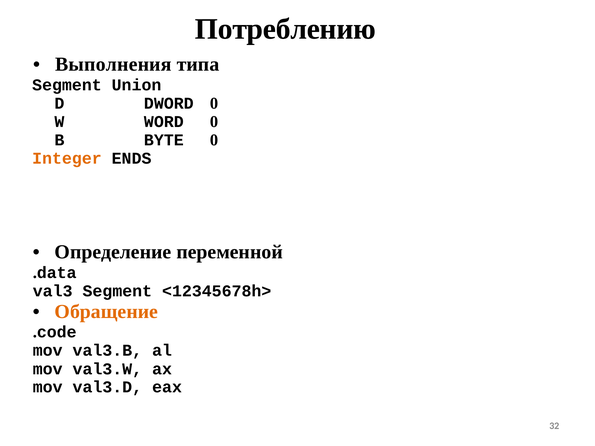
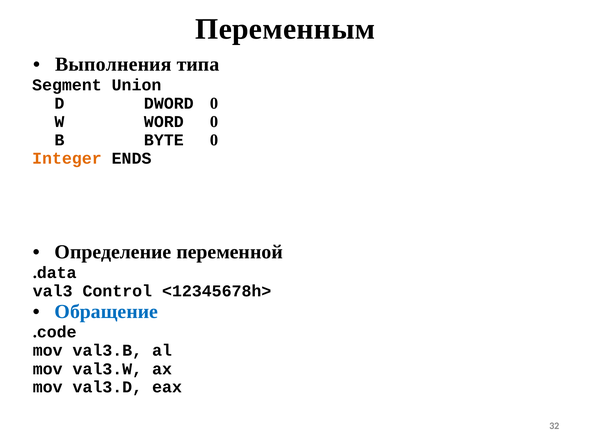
Потреблению: Потреблению -> Переменным (285, 29)
val3 Segment: Segment -> Control (117, 291)
Обращение colour: orange -> blue (106, 312)
